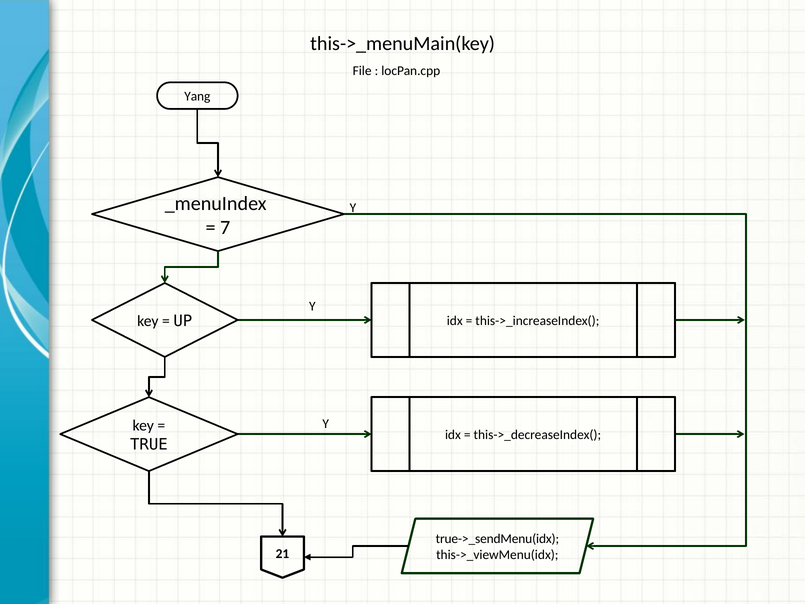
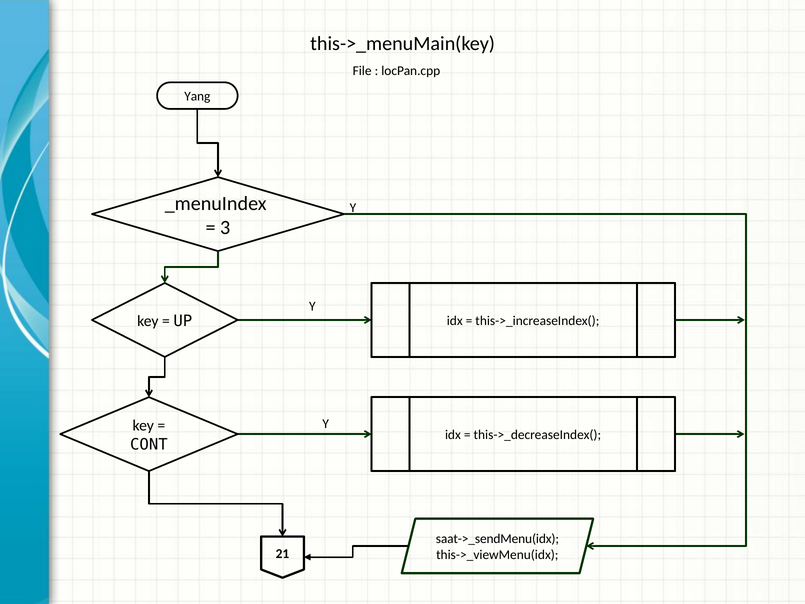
7: 7 -> 3 (225, 227)
TRUE: TRUE -> CONT (149, 444)
true->_sendMenu(idx: true->_sendMenu(idx -> saat->_sendMenu(idx (497, 539)
